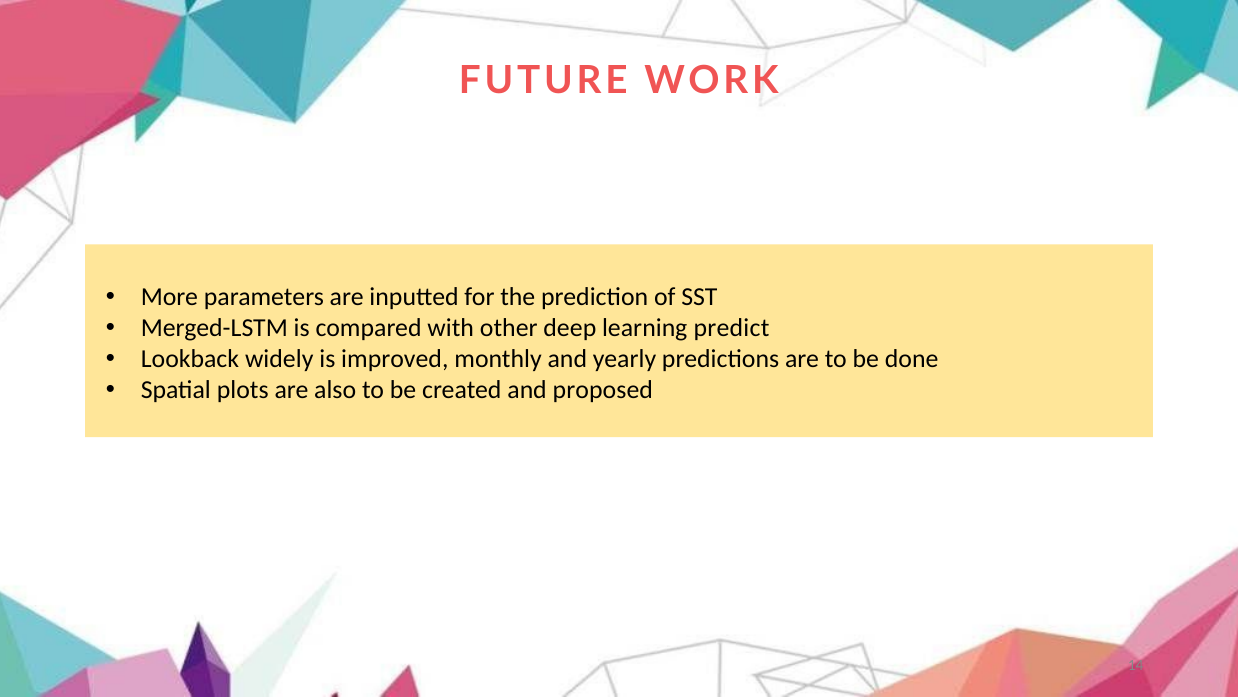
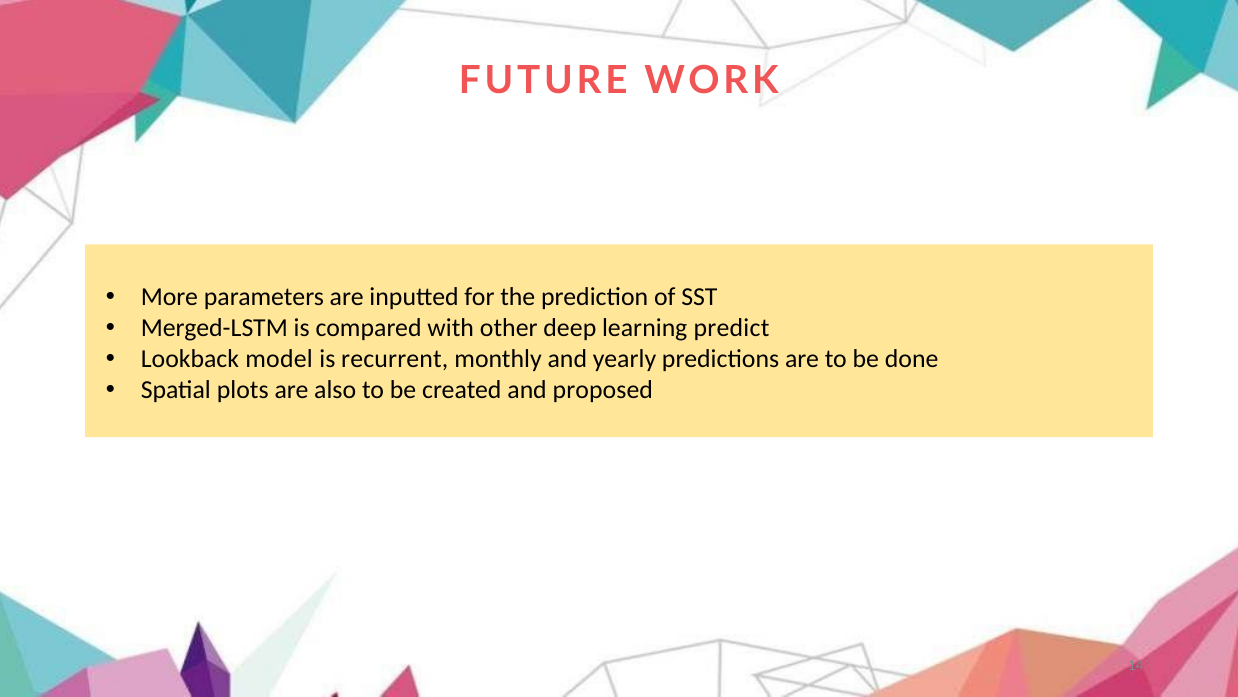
widely: widely -> model (279, 359)
improved: improved -> recurrent (395, 359)
